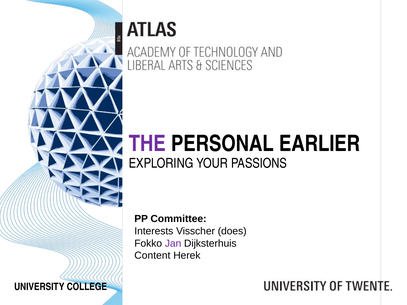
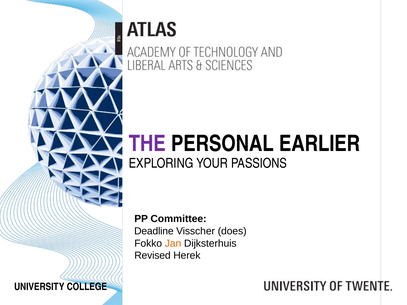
Interests: Interests -> Deadline (154, 231)
Jan colour: purple -> orange (173, 244)
Content: Content -> Revised (152, 256)
